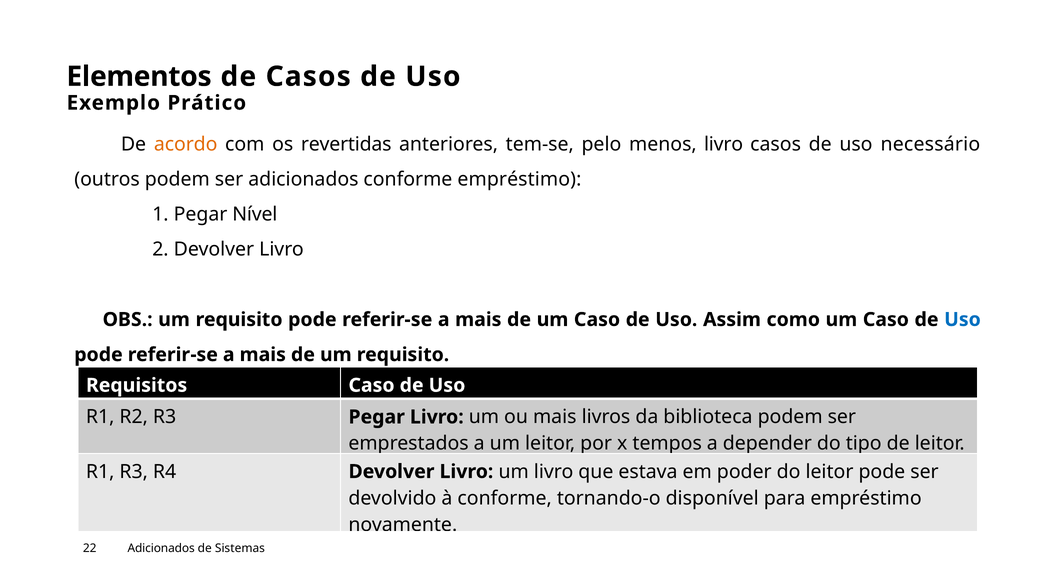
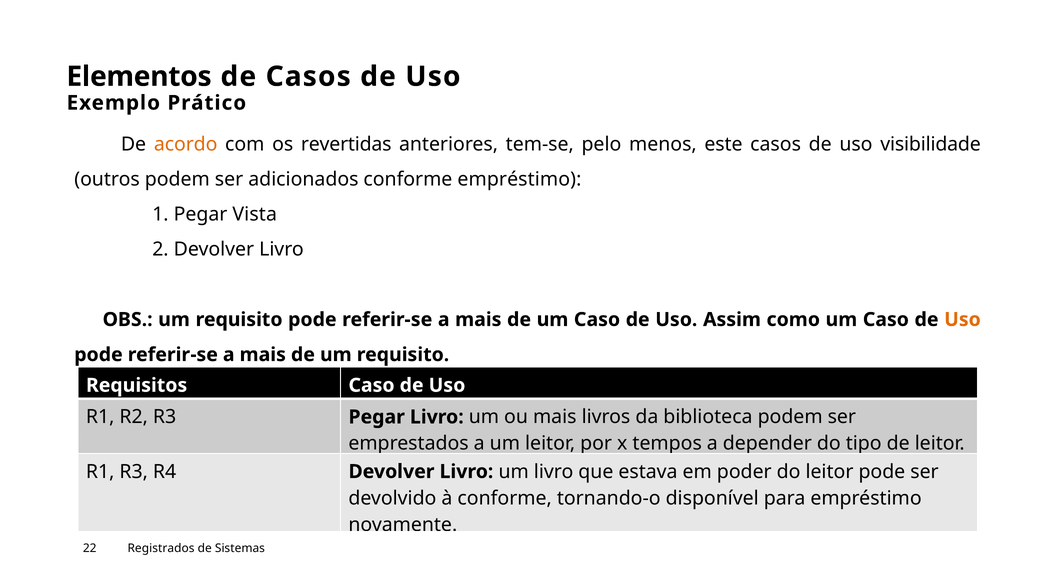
menos livro: livro -> este (723, 144)
necessário: necessário -> visibilidade (931, 144)
Nível: Nível -> Vista (255, 214)
Uso colour: blue -> orange (962, 320)
22 Adicionados: Adicionados -> Registrados (161, 548)
